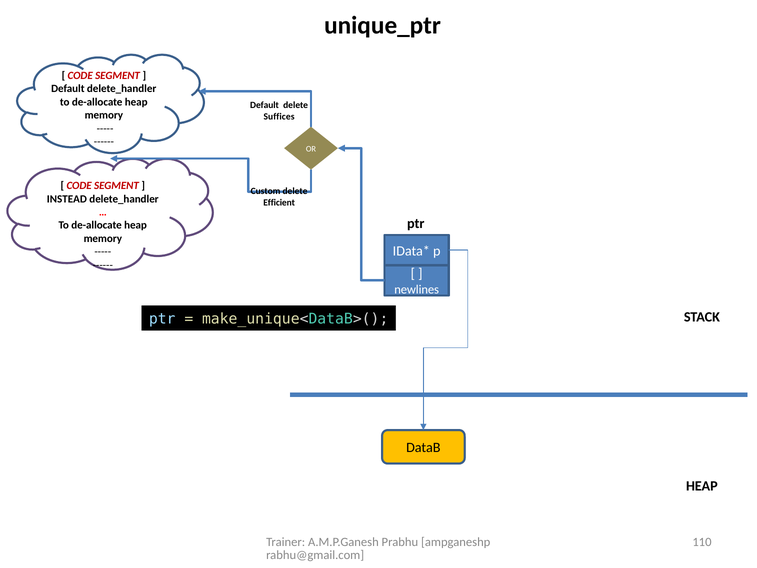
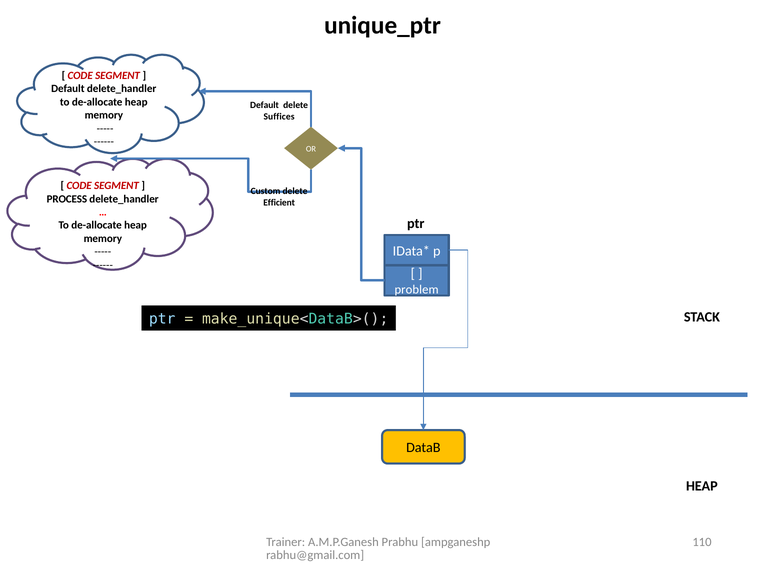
INSTEAD: INSTEAD -> PROCESS (67, 199)
newlines: newlines -> problem (417, 290)
